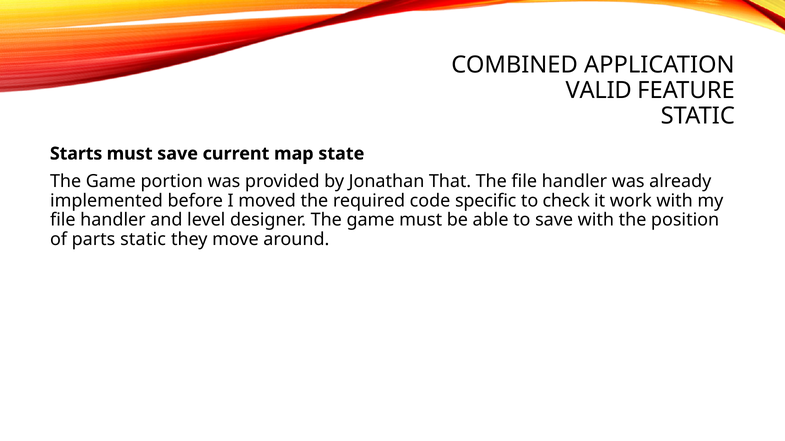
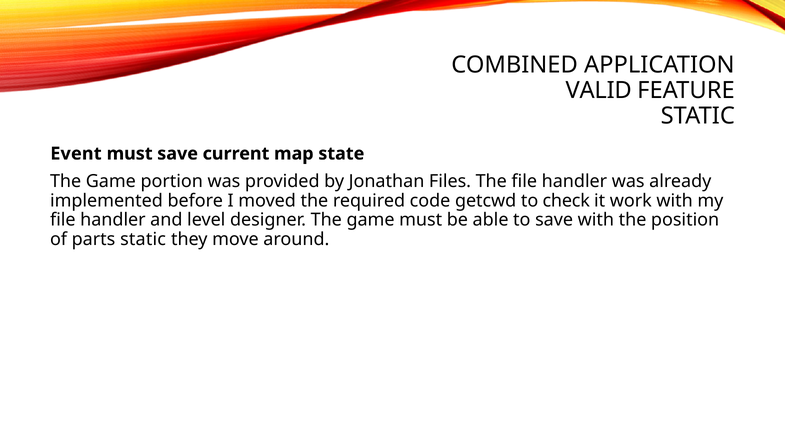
Starts: Starts -> Event (76, 154)
That: That -> Files (450, 181)
specific: specific -> getcwd (486, 201)
